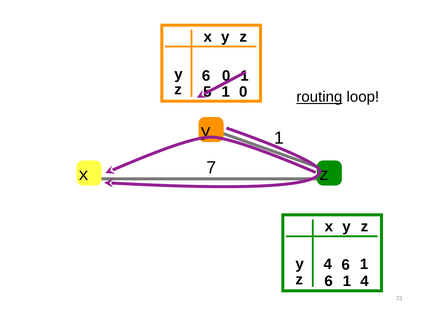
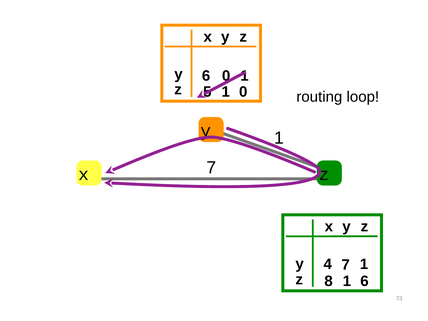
routing underline: present -> none (319, 97)
4 6: 6 -> 7 (346, 265)
z 6: 6 -> 8 (329, 281)
4: 4 -> 6 (364, 281)
